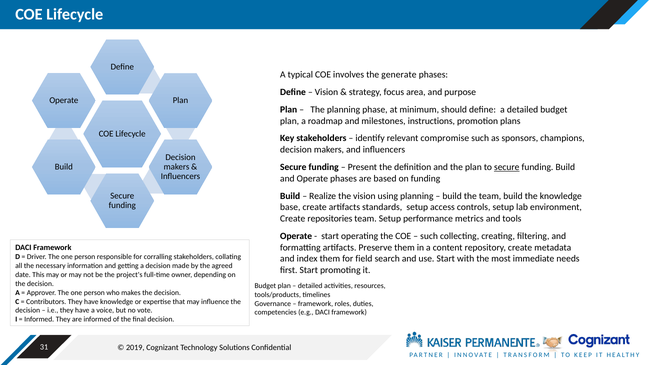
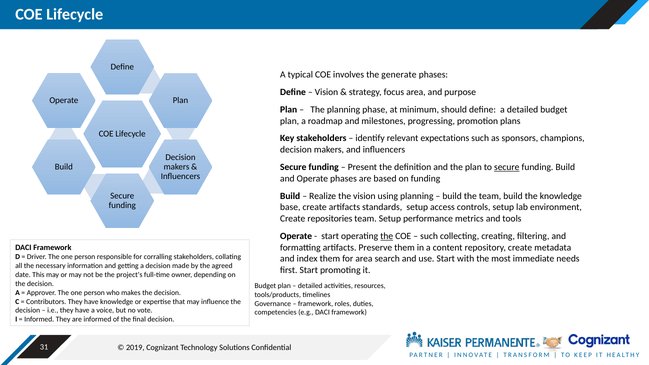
instructions: instructions -> progressing (431, 121)
compromise: compromise -> expectations (445, 138)
the underline: none -> present (387, 236)
for field: field -> area (364, 259)
